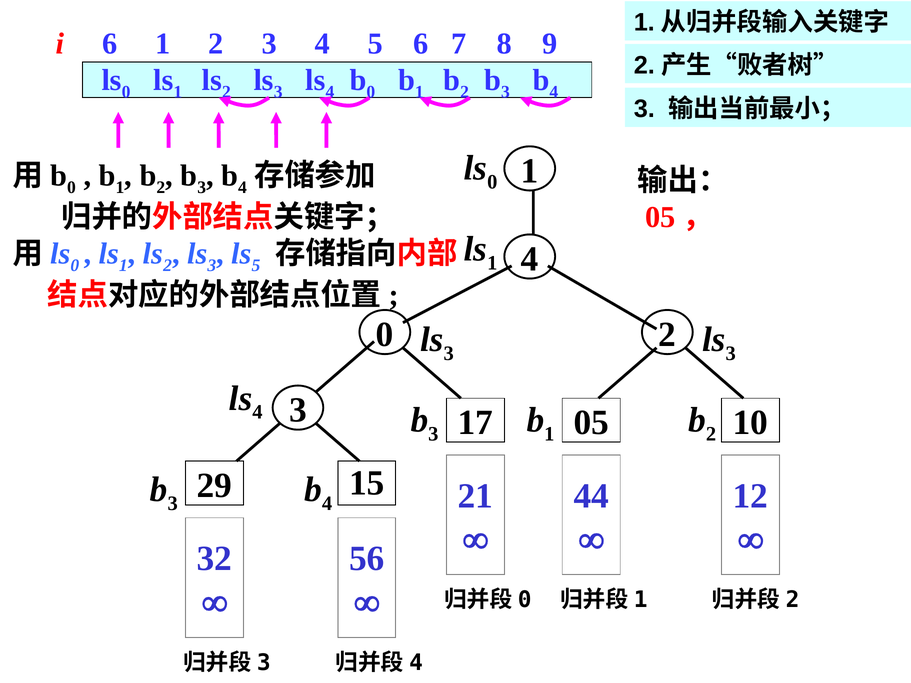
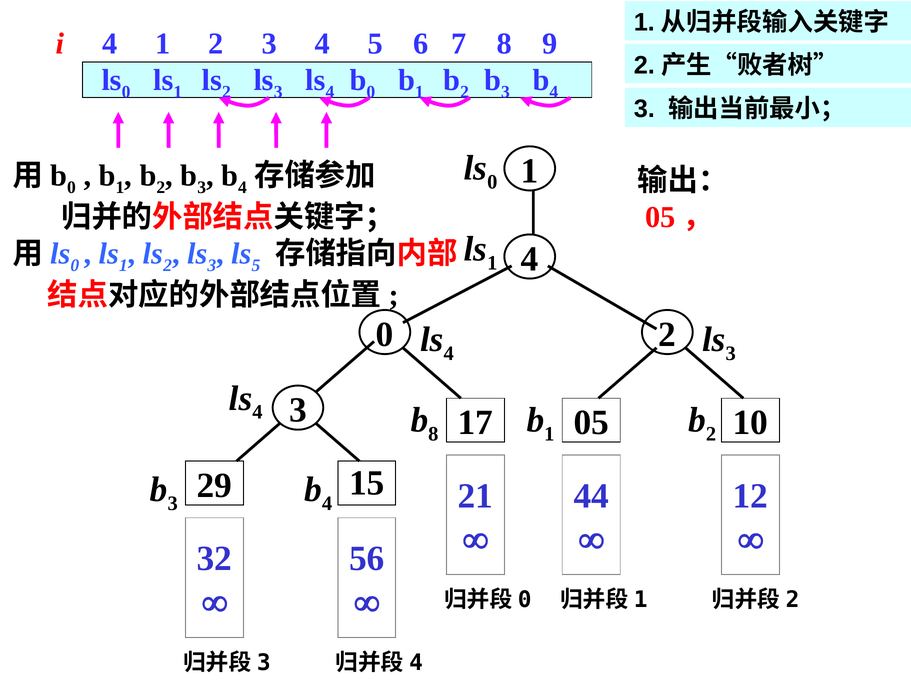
i 6: 6 -> 4 (110, 44)
3: 3 -> 4 (449, 353)
3: 3 -> 8 (433, 434)
